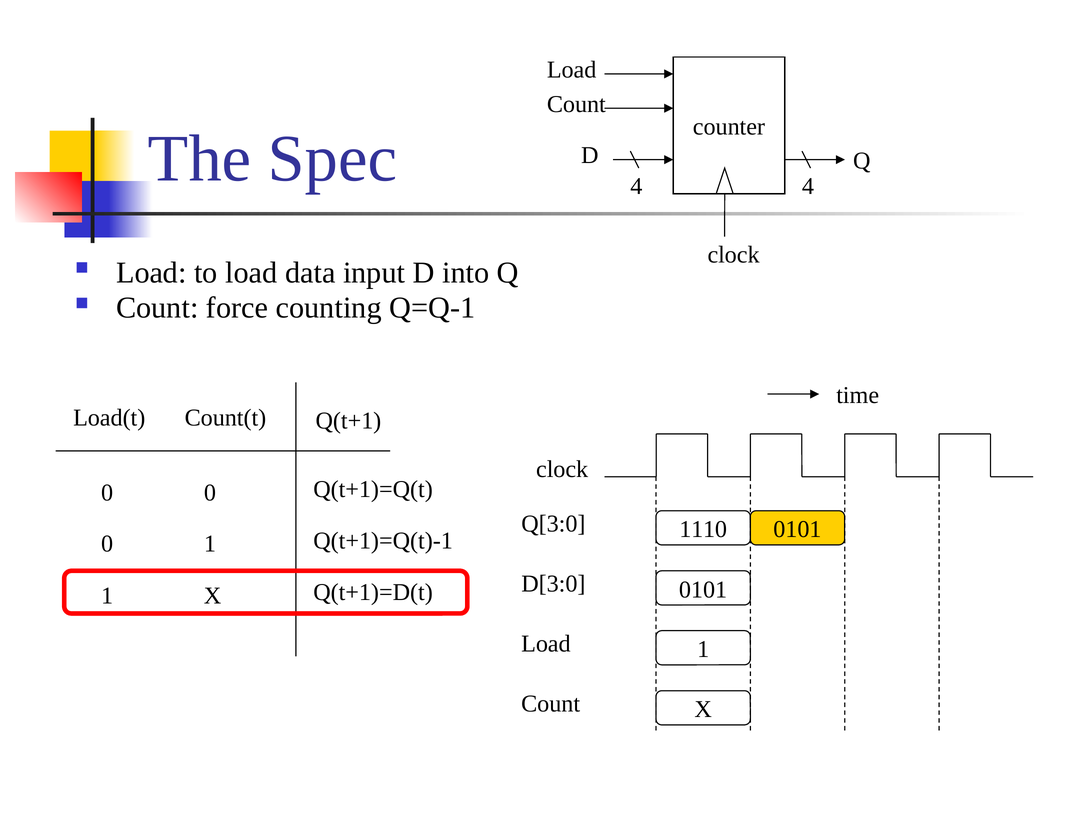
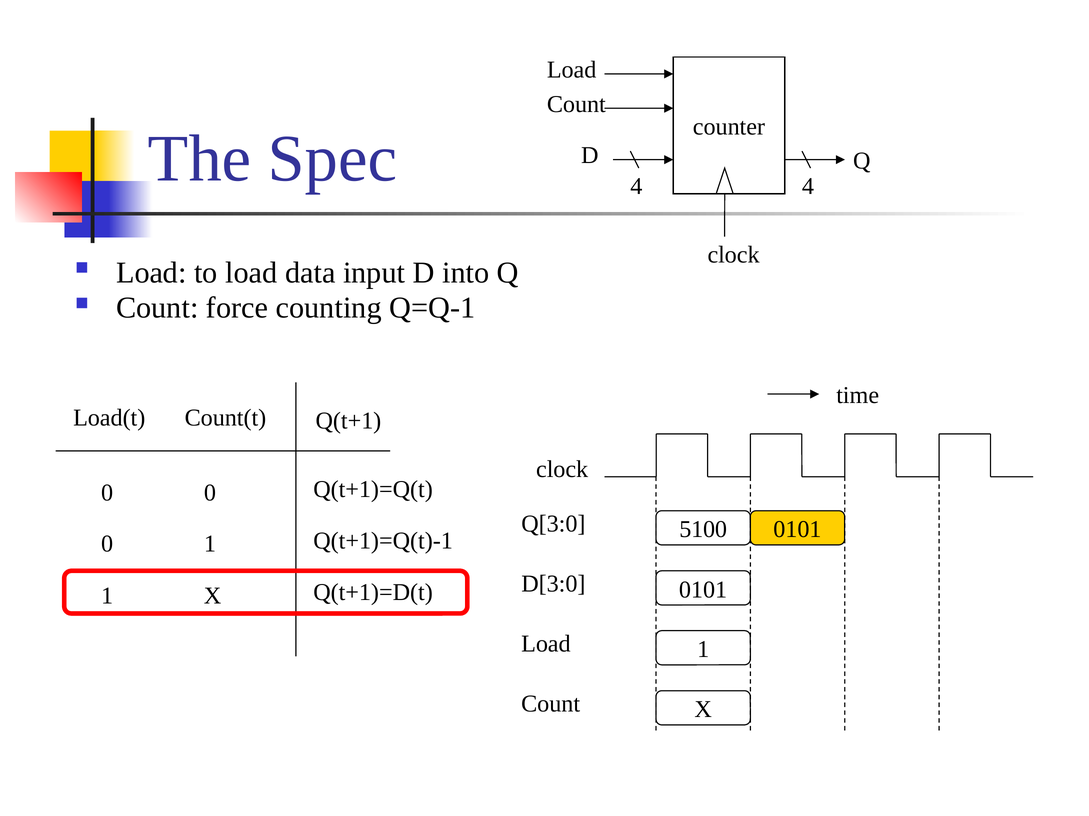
1110: 1110 -> 5100 (703, 530)
